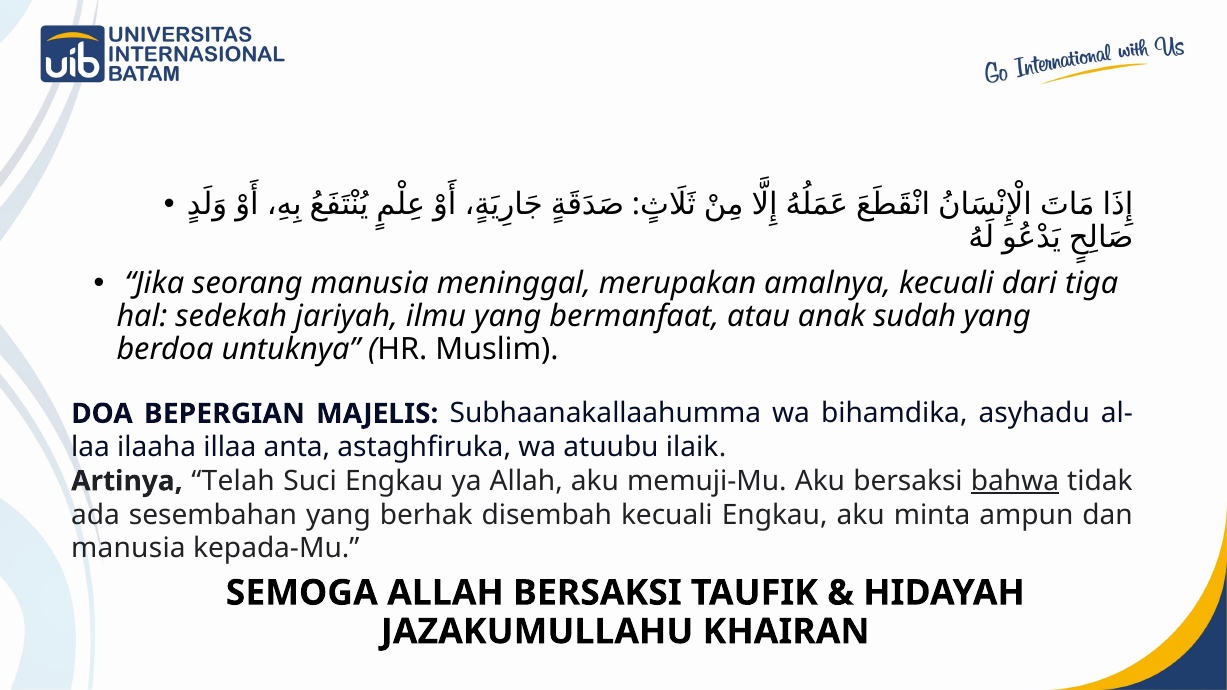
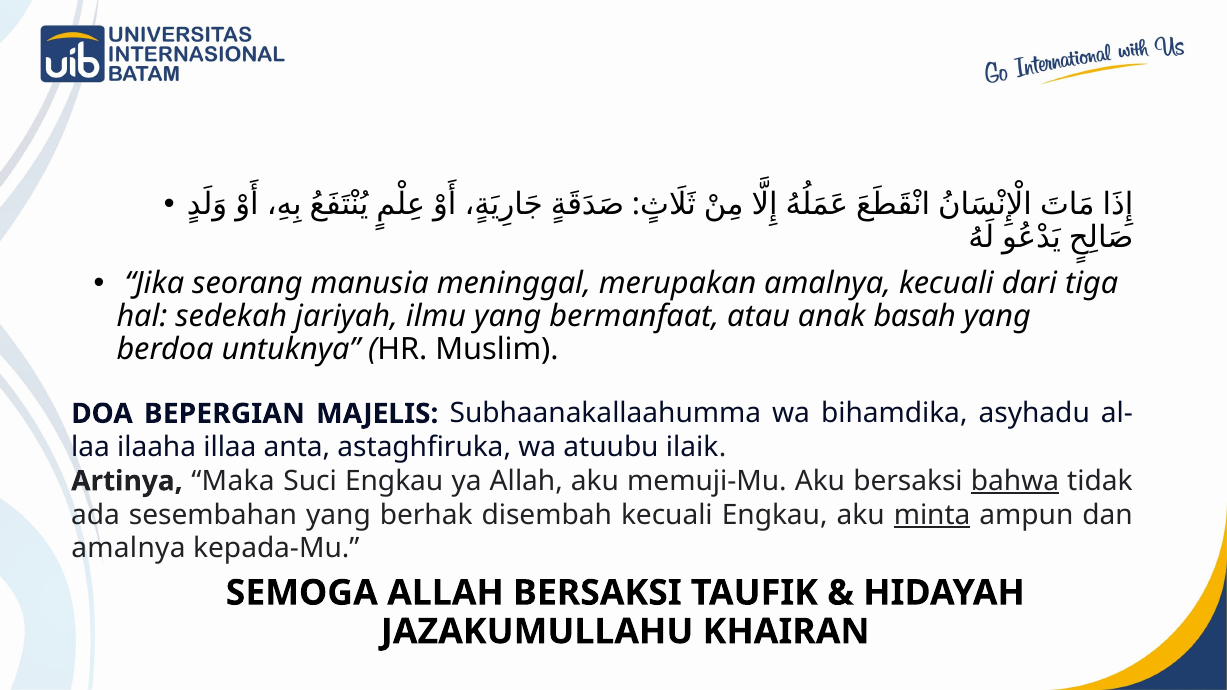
sudah: sudah -> basah (915, 317)
Telah: Telah -> Maka (233, 481)
minta underline: none -> present (932, 515)
manusia: manusia -> amalnya (128, 549)
